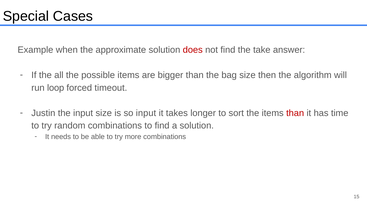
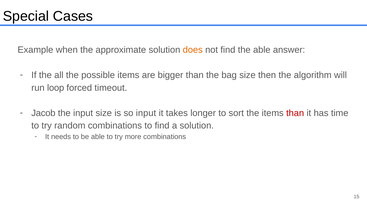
does colour: red -> orange (193, 50)
the take: take -> able (262, 50)
Justin: Justin -> Jacob (43, 113)
